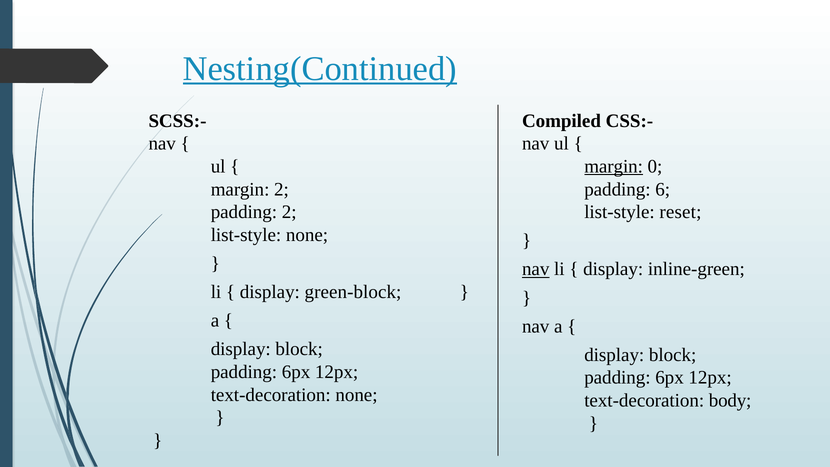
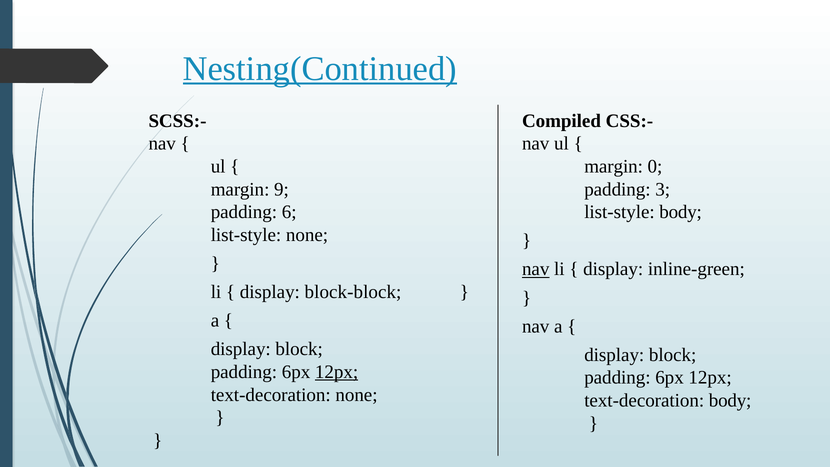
margin underline: present -> none (614, 166)
margin 2: 2 -> 9 (281, 189)
6: 6 -> 3 (663, 189)
padding 2: 2 -> 6 (289, 212)
list-style reset: reset -> body (681, 212)
green-block: green-block -> block-block (353, 292)
12px underline: none -> present (337, 372)
